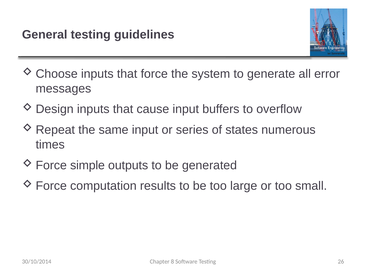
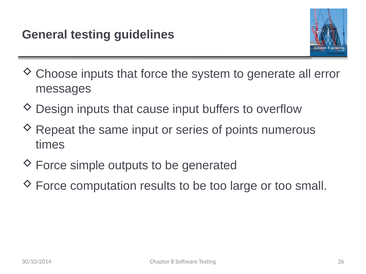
states: states -> points (242, 130)
